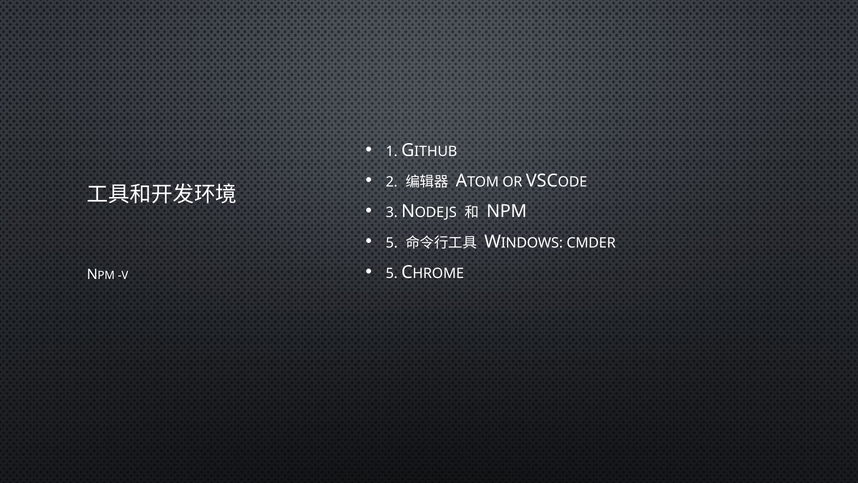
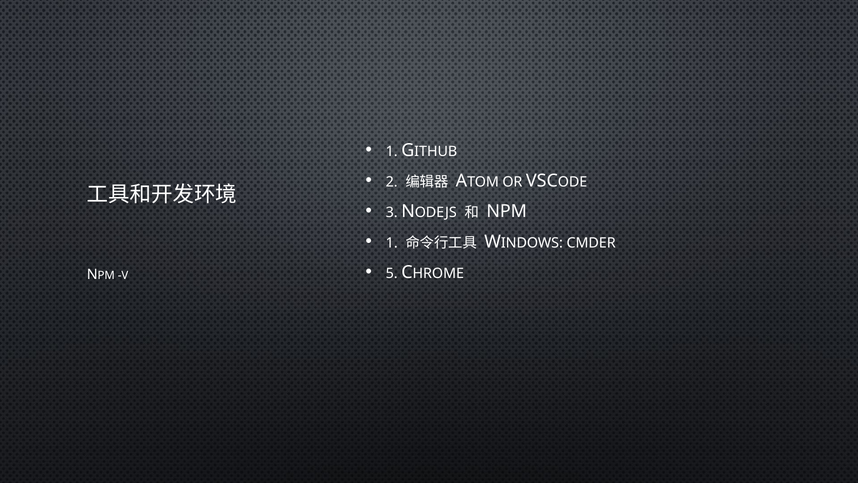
5: 5 -> 1 (392, 243)
